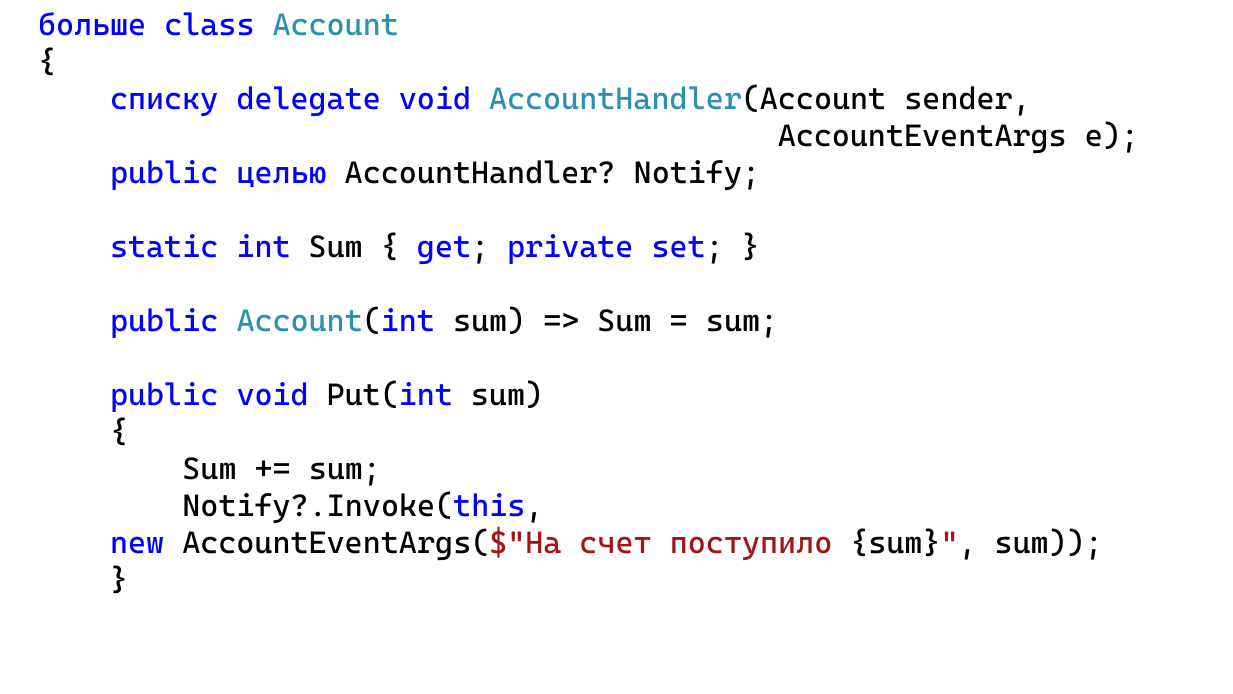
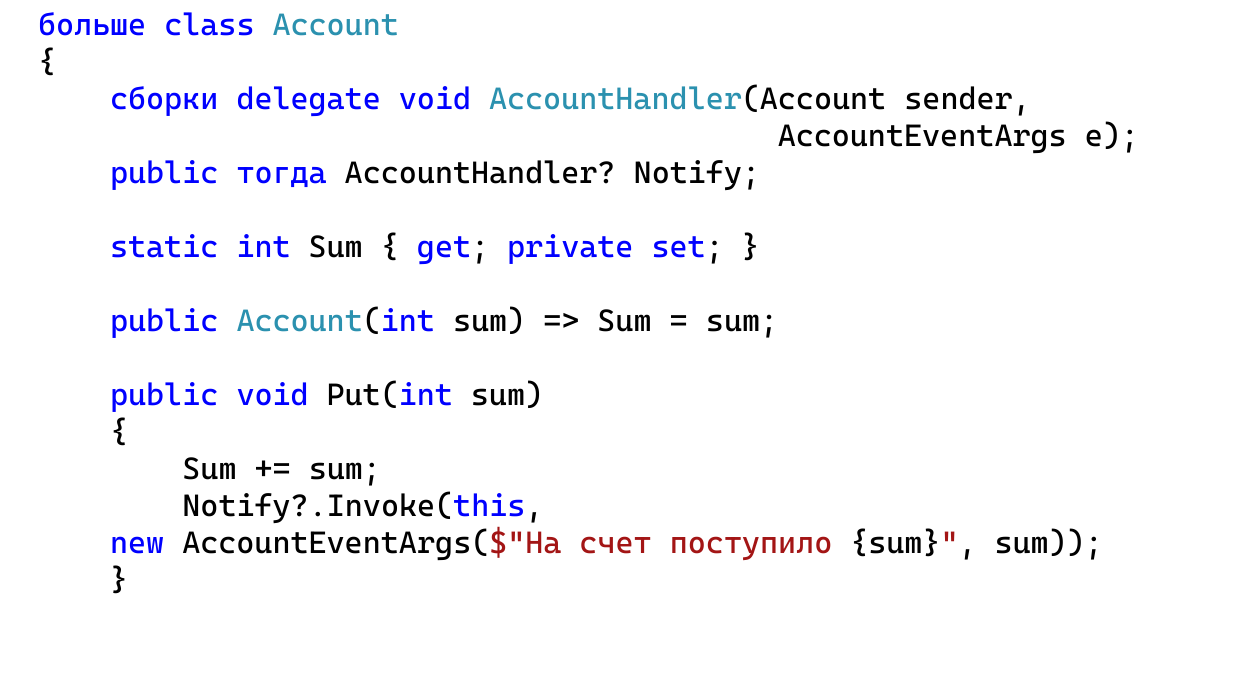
списку: списку -> сборки (164, 99)
целью: целью -> тогда (282, 173)
